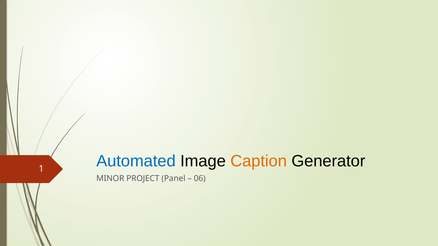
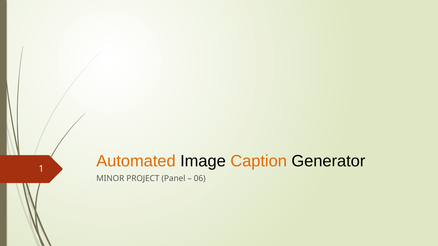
Automated colour: blue -> orange (136, 161)
